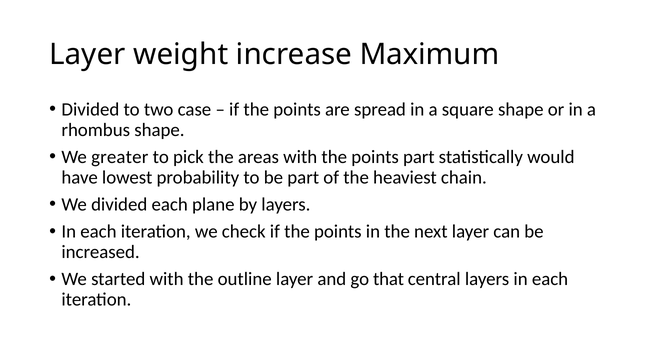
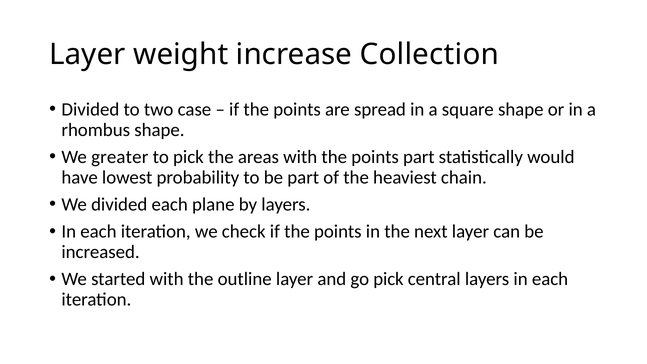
Maximum: Maximum -> Collection (429, 54)
go that: that -> pick (389, 279)
